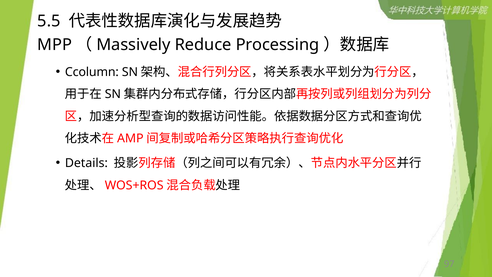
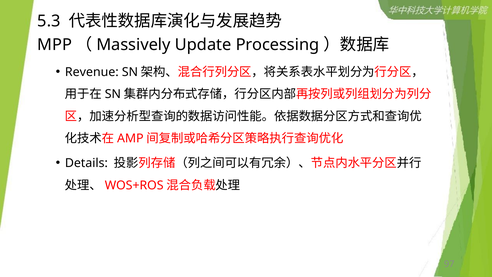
5.5: 5.5 -> 5.3 (49, 21)
Reduce: Reduce -> Update (203, 45)
Ccolumn: Ccolumn -> Revenue (92, 72)
